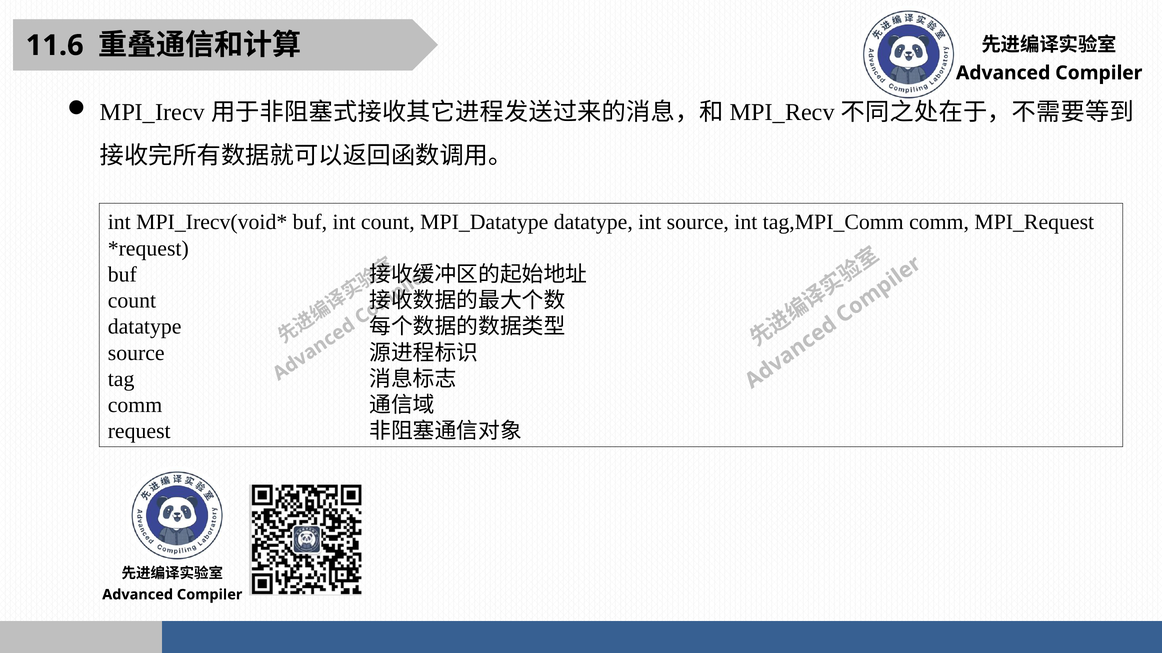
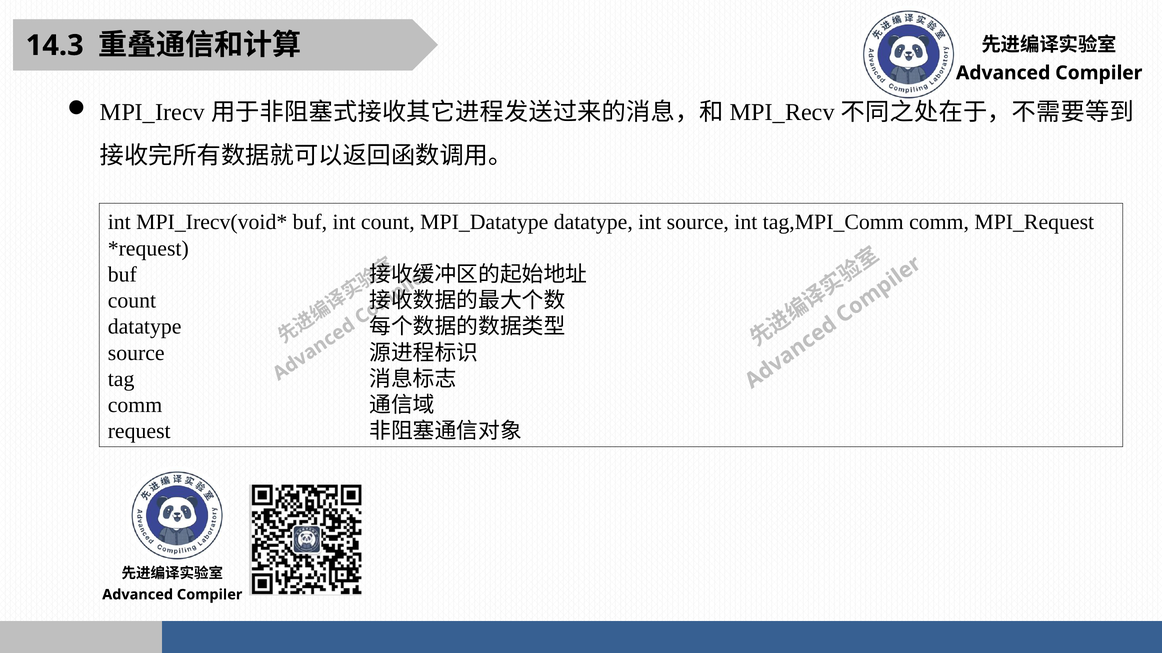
11.6: 11.6 -> 14.3 (55, 45)
